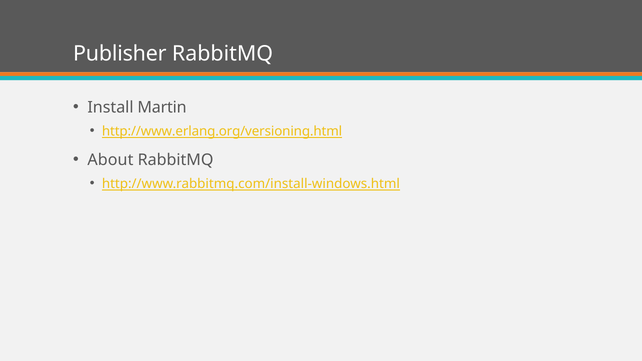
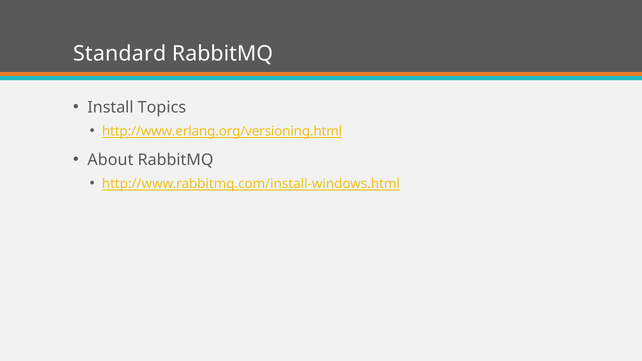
Publisher: Publisher -> Standard (120, 54)
Martin: Martin -> Topics (162, 107)
